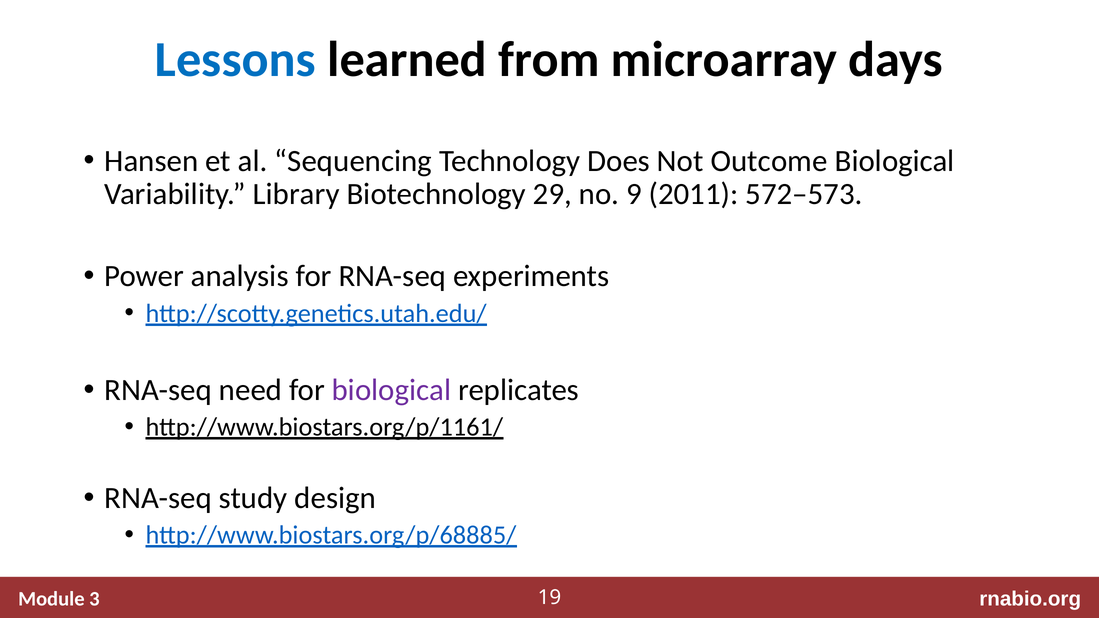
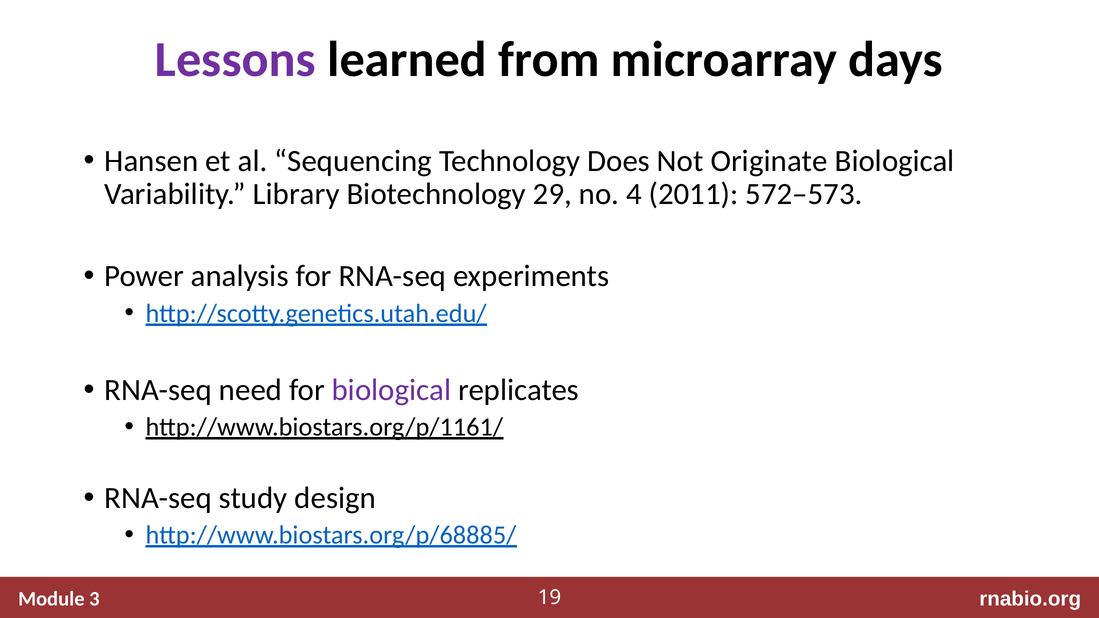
Lessons colour: blue -> purple (235, 59)
Outcome: Outcome -> Originate (769, 161)
9: 9 -> 4 (634, 194)
